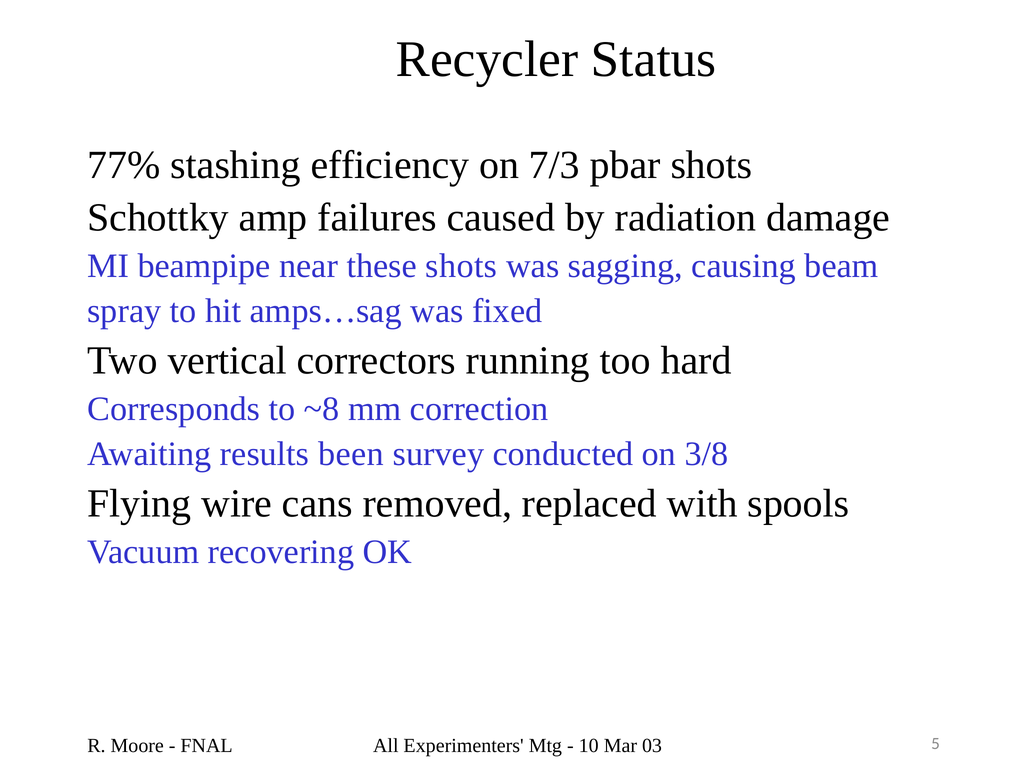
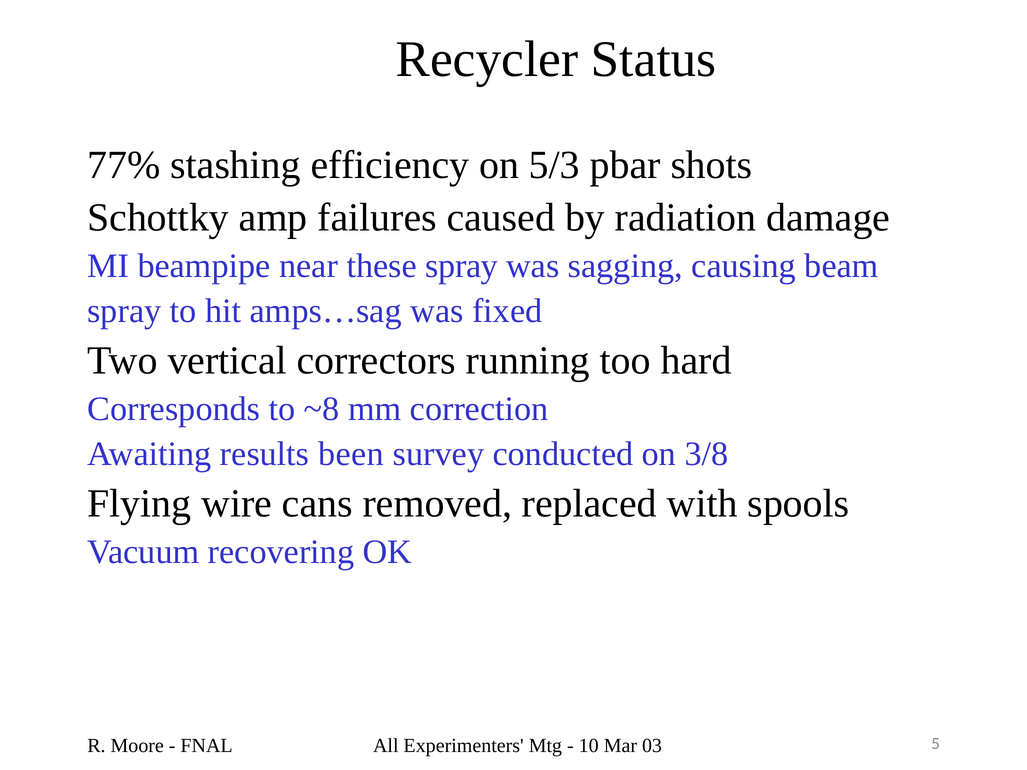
7/3: 7/3 -> 5/3 (554, 165)
these shots: shots -> spray (462, 266)
